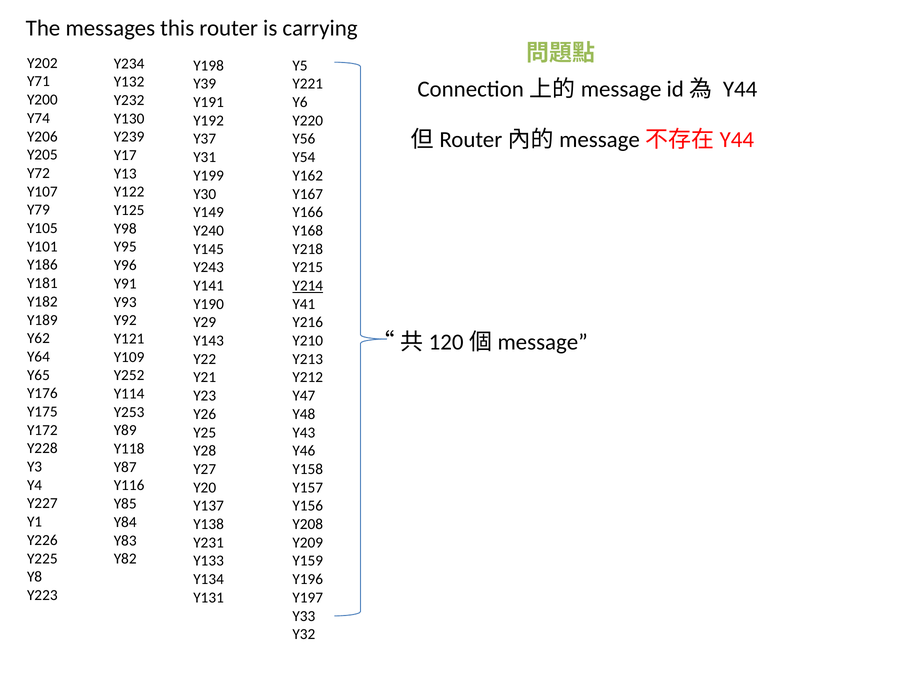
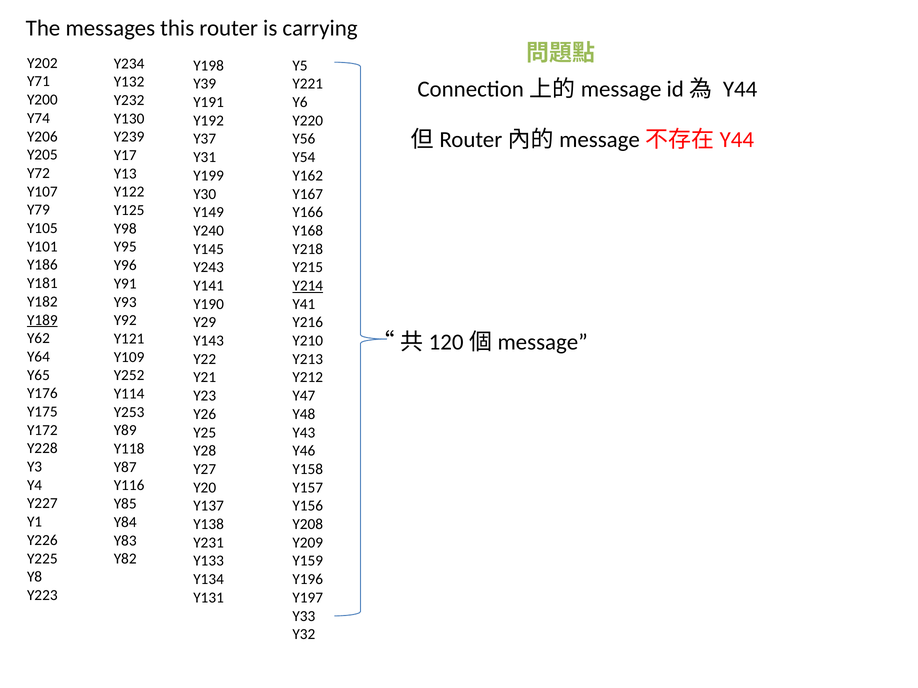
Y189 underline: none -> present (42, 320)
